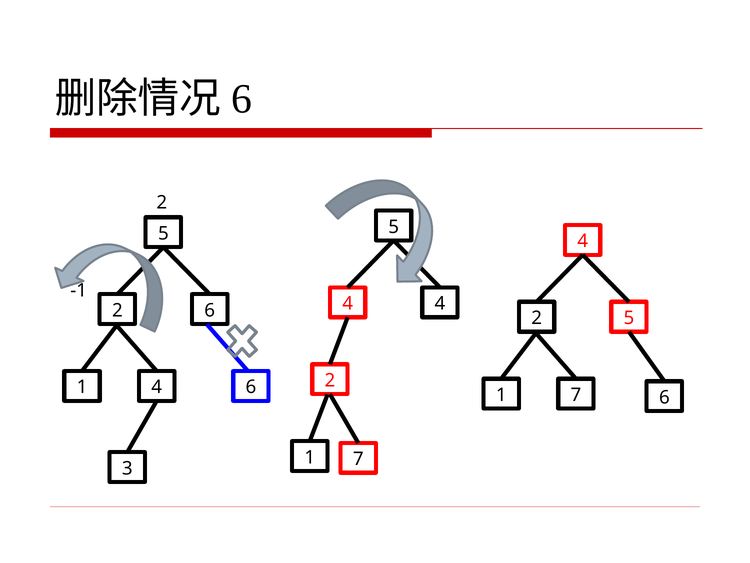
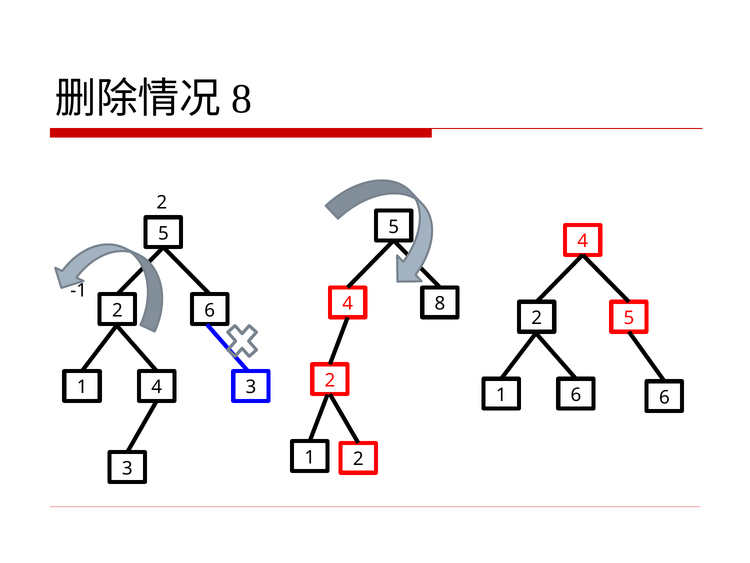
6: 6 -> 8 (242, 99)
4: 4 -> 8 (440, 303)
6: 6 -> 3 (251, 387)
7: 7 -> 6 (576, 395)
7: 7 -> 2 (358, 459)
